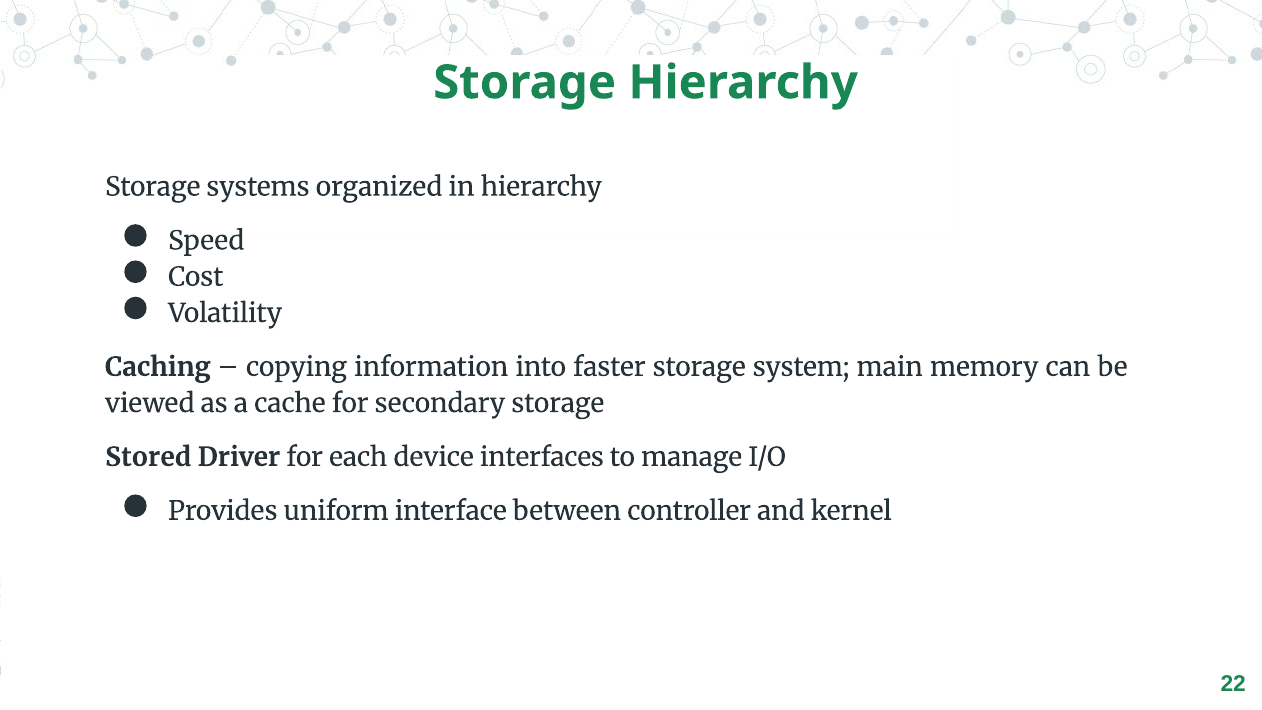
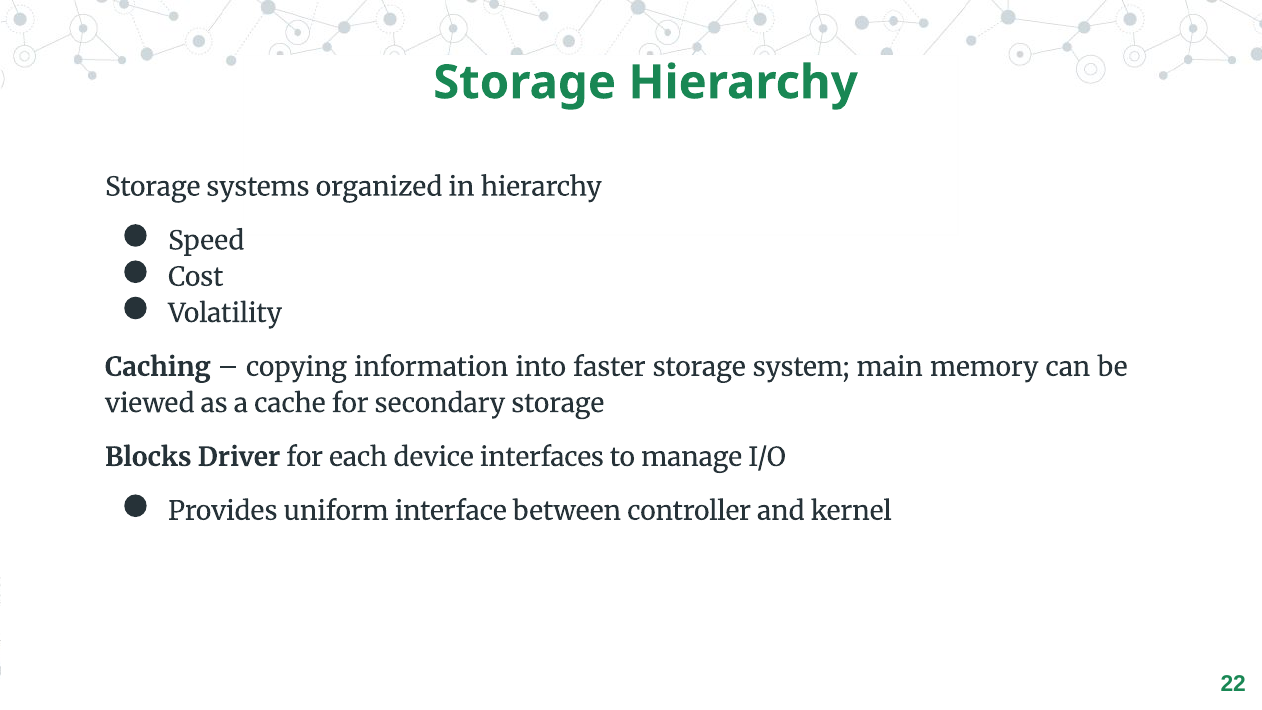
Stored: Stored -> Blocks (148, 457)
